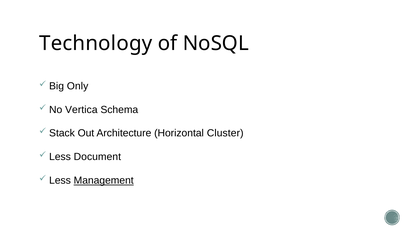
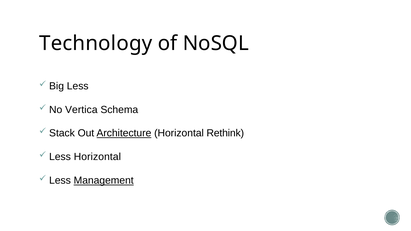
Big Only: Only -> Less (78, 86)
Architecture underline: none -> present (124, 133)
Cluster: Cluster -> Rethink (225, 133)
Less Document: Document -> Horizontal (97, 157)
